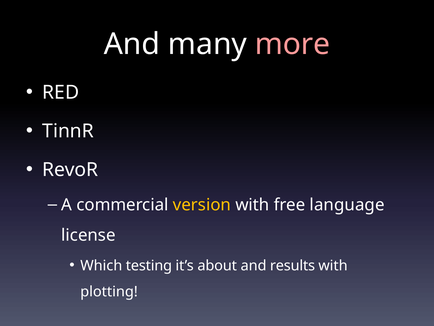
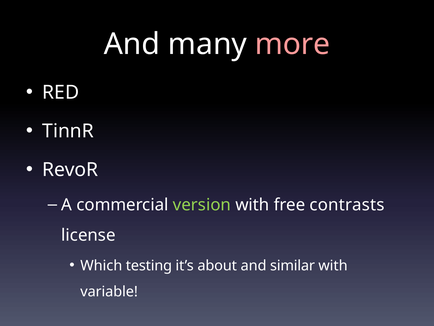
version colour: yellow -> light green (202, 205)
language: language -> contrasts (347, 205)
results: results -> similar (293, 265)
plotting: plotting -> variable (109, 291)
